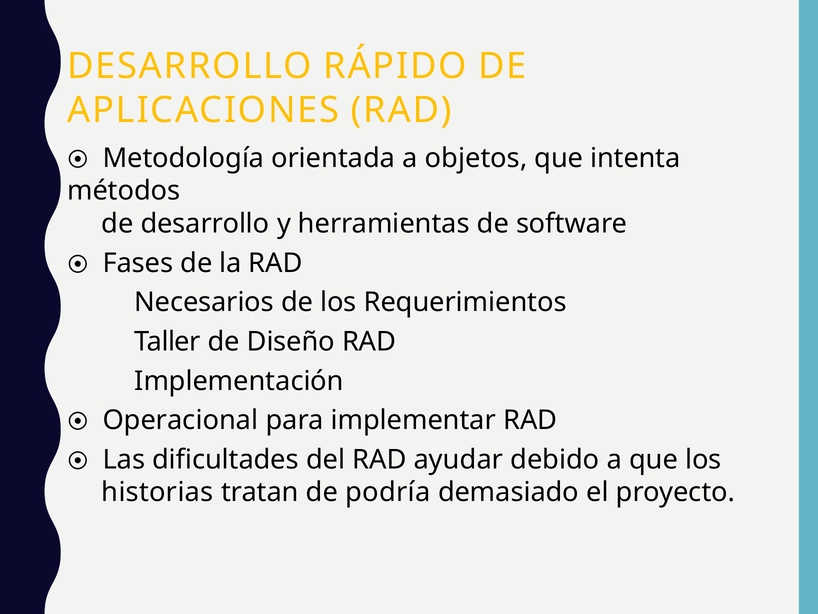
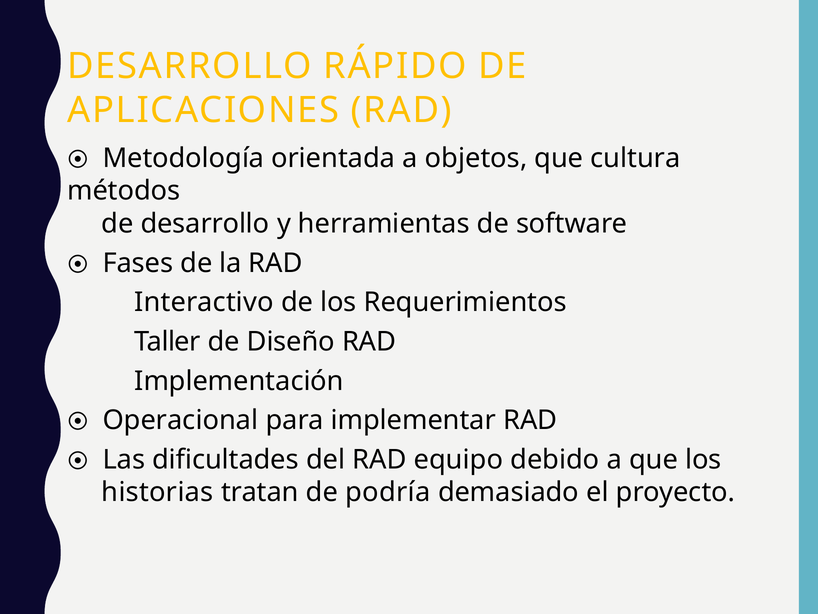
intenta: intenta -> cultura (635, 158)
Necesarios: Necesarios -> Interactivo (204, 302)
ayudar: ayudar -> equipo (458, 459)
